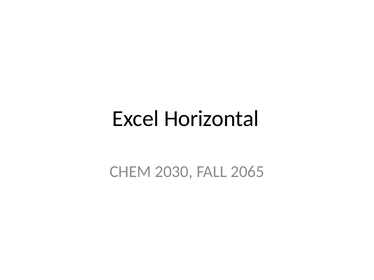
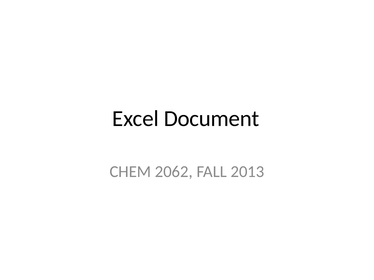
Horizontal: Horizontal -> Document (212, 119)
2030: 2030 -> 2062 (174, 172)
2065: 2065 -> 2013 (247, 172)
